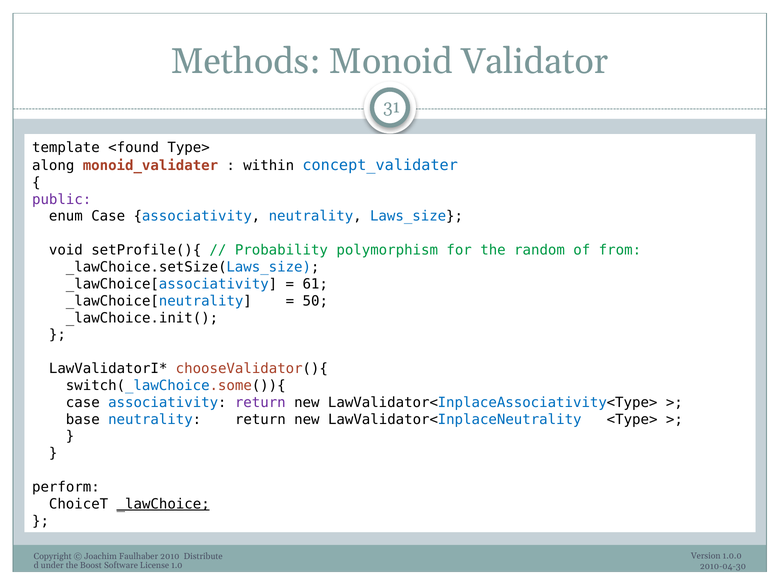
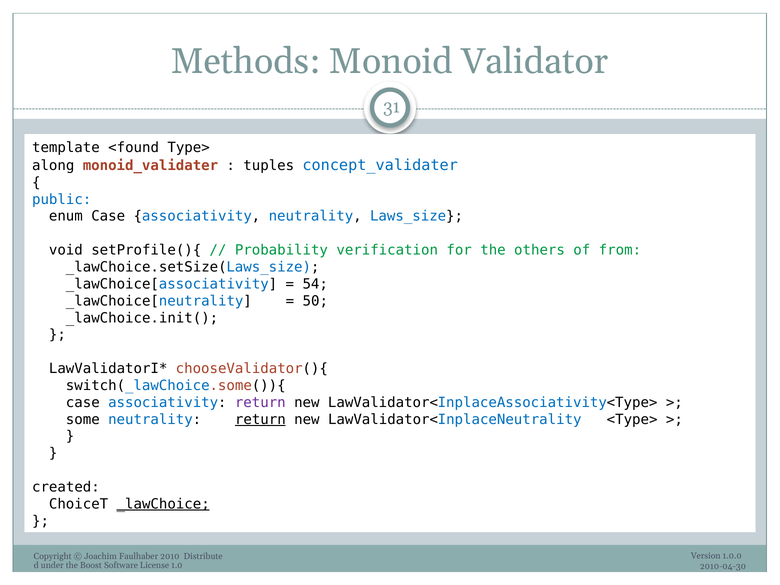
within: within -> tuples (269, 165)
public colour: purple -> blue (62, 199)
polymorphism: polymorphism -> verification (387, 250)
random: random -> others (540, 250)
61: 61 -> 54 (315, 284)
base: base -> some (83, 419)
return underline: none -> present (260, 419)
perform: perform -> created (66, 487)
